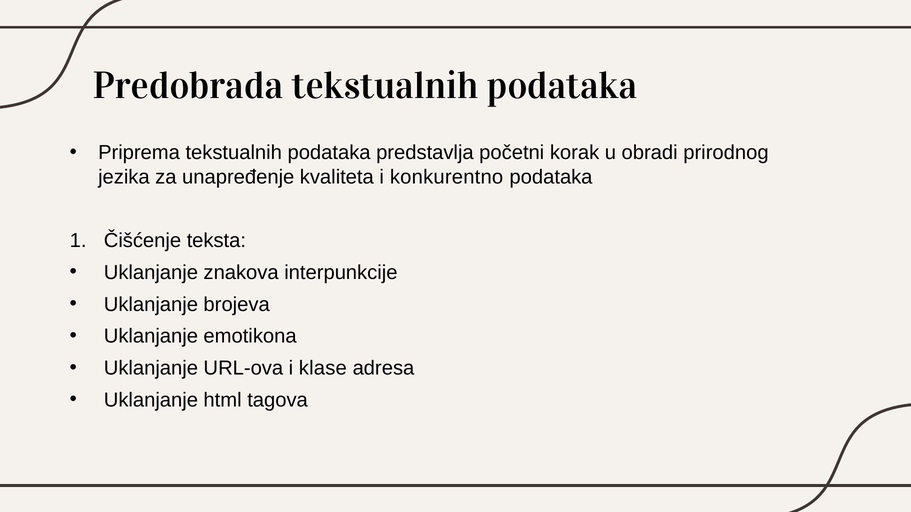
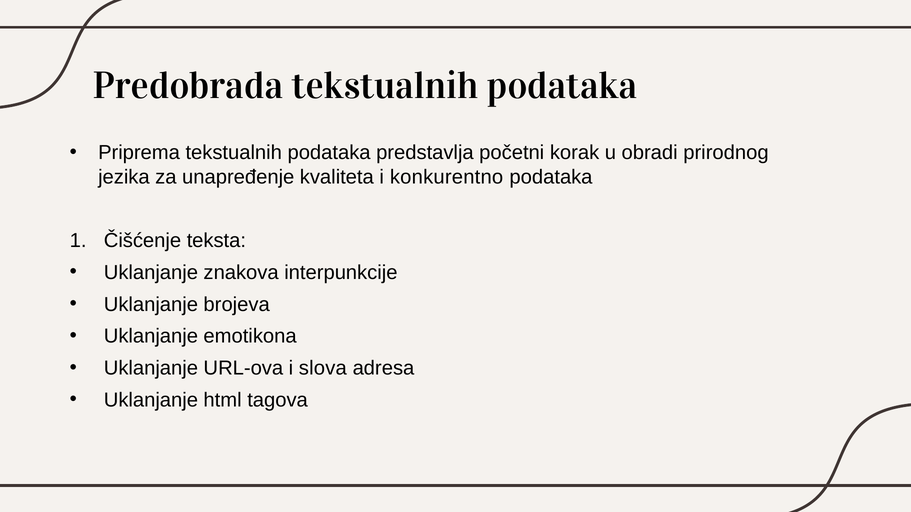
klase: klase -> slova (323, 368)
